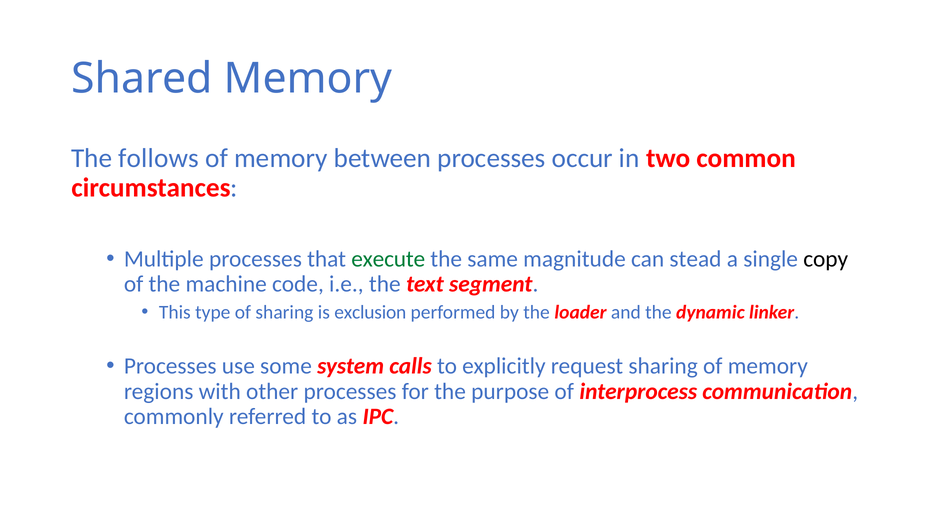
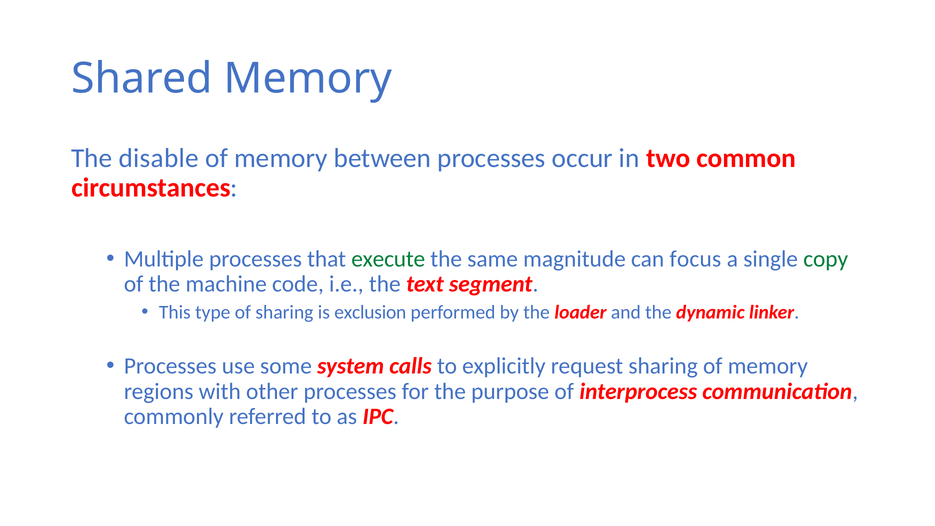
follows: follows -> disable (159, 158)
stead: stead -> focus (695, 259)
copy colour: black -> green (826, 259)
